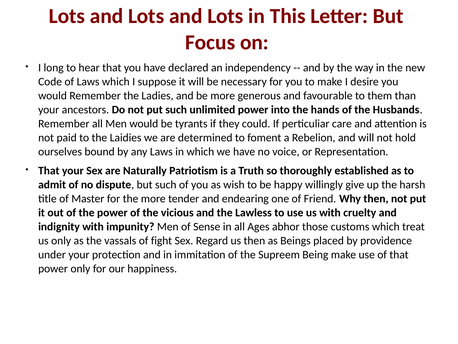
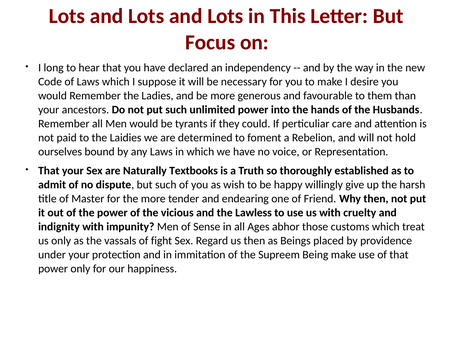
Patriotism: Patriotism -> Textbooks (194, 170)
